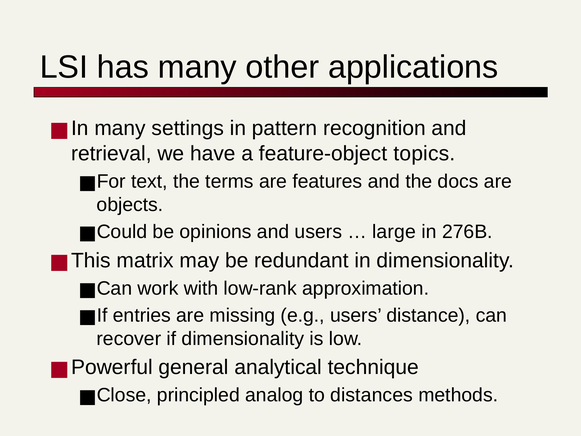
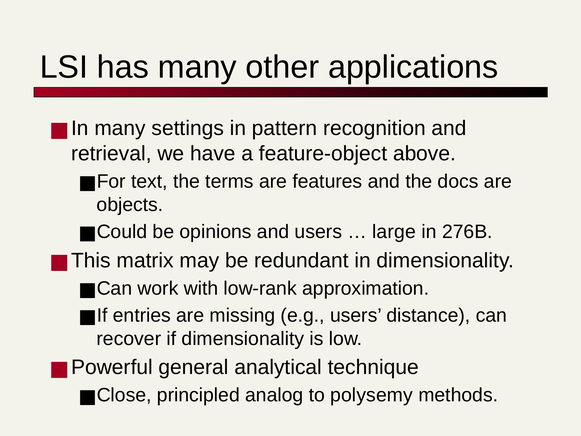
topics: topics -> above (424, 153)
distances: distances -> polysemy (372, 395)
